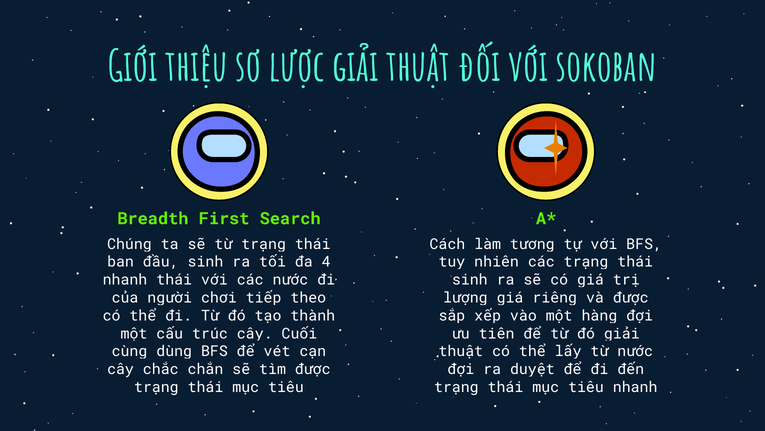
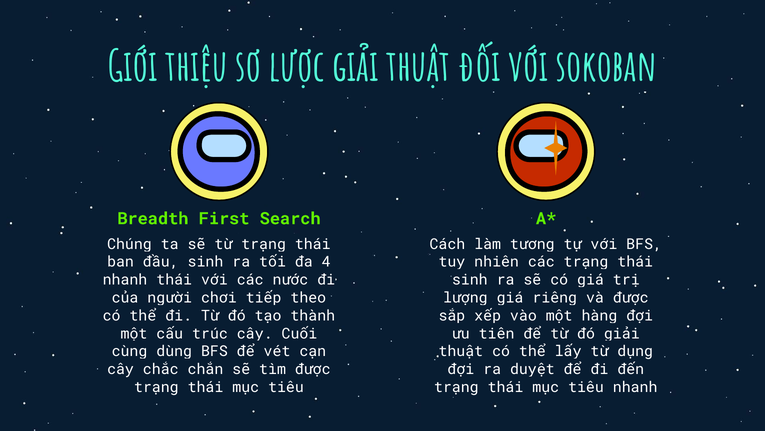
nước: nước -> dụng (635, 351)
